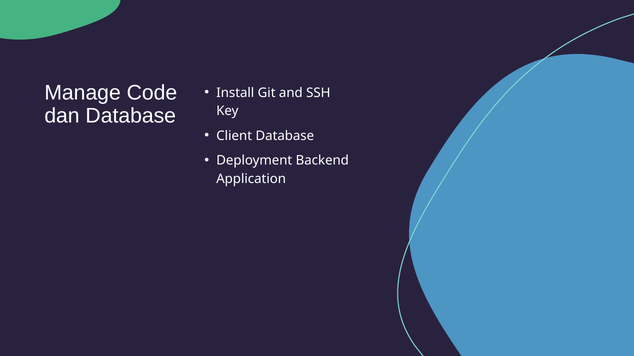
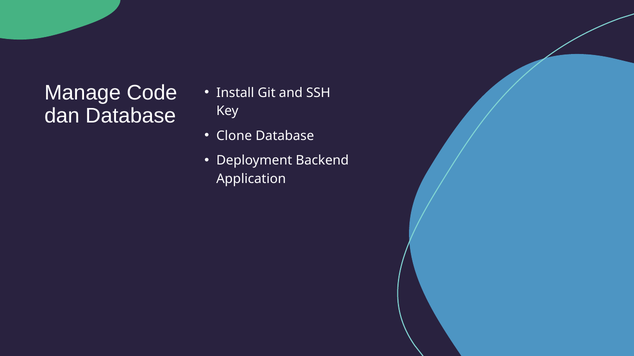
Client: Client -> Clone (234, 136)
